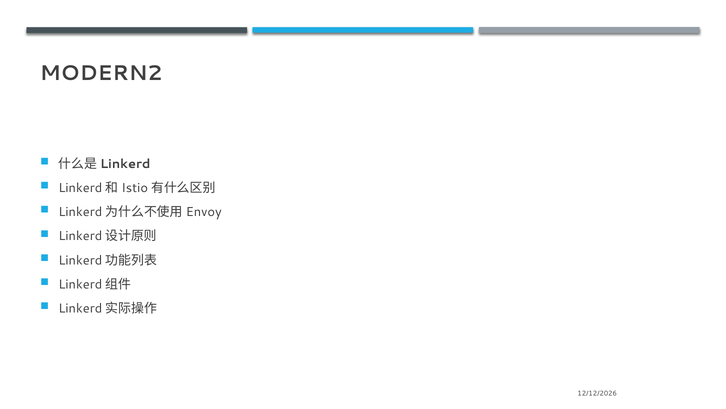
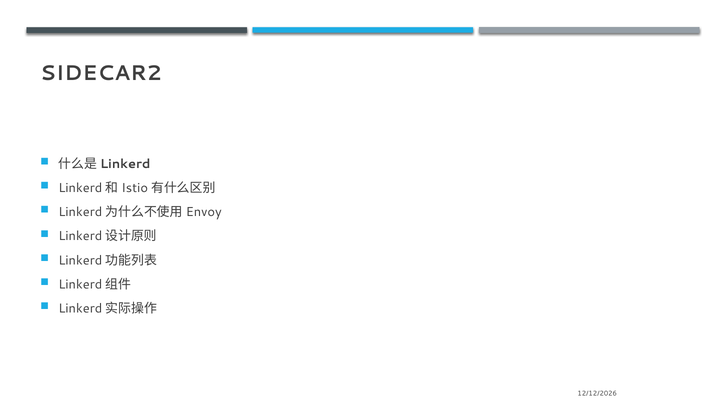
MODERN2: MODERN2 -> SIDECAR2 (101, 73)
